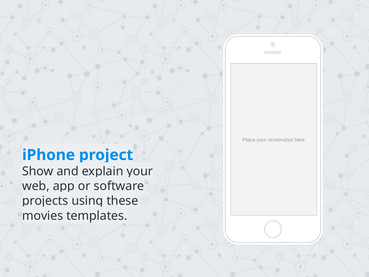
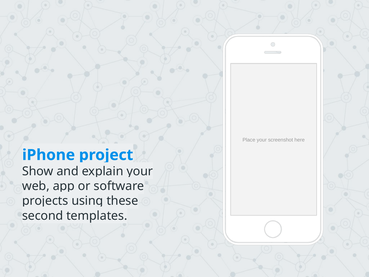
movies: movies -> second (43, 216)
